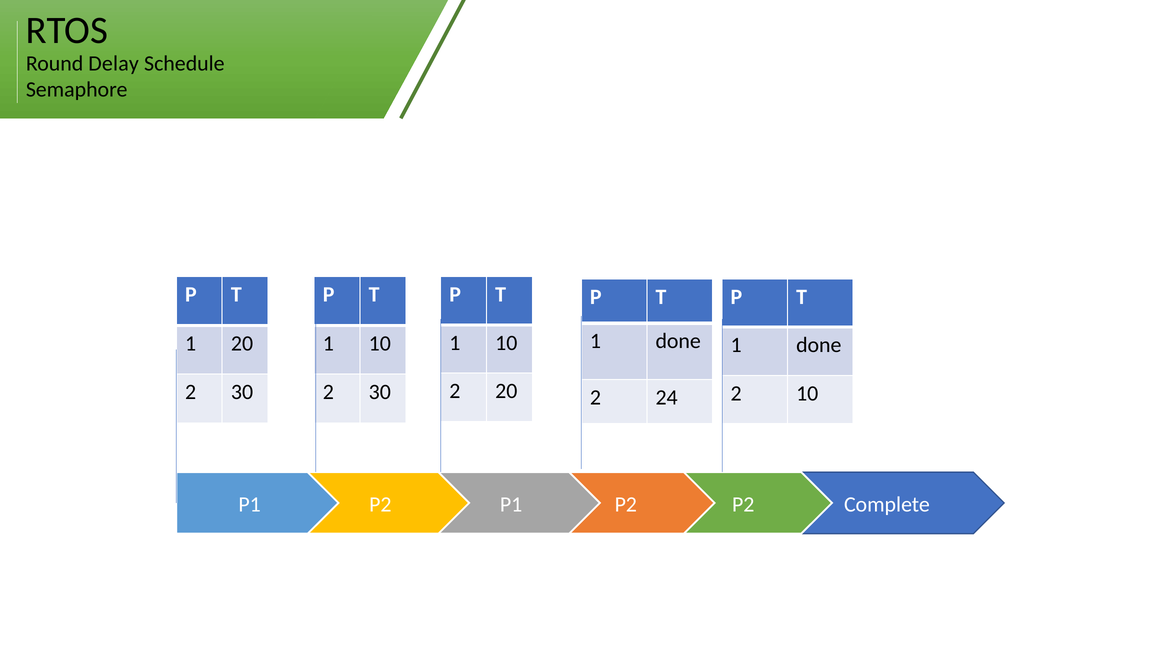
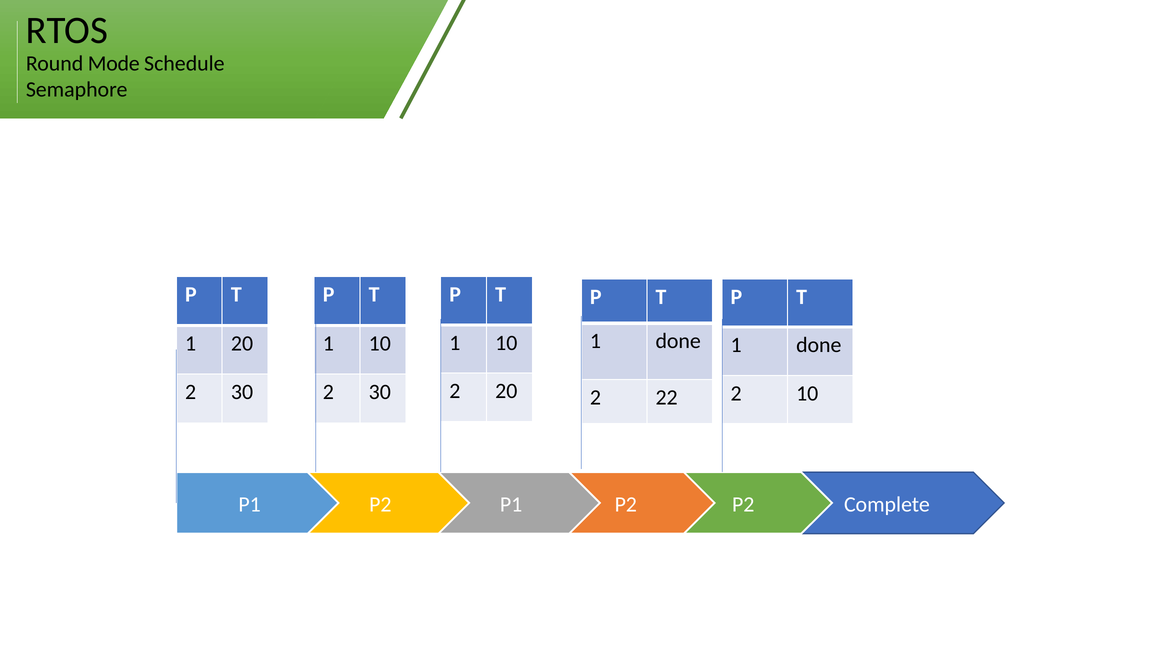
Delay: Delay -> Mode (114, 63)
24: 24 -> 22 (667, 398)
